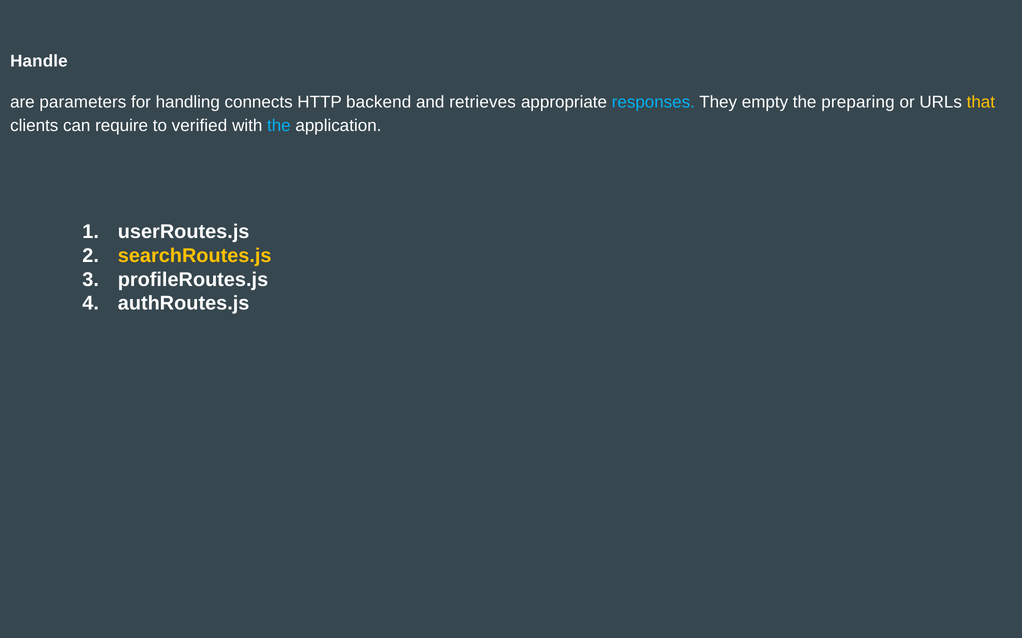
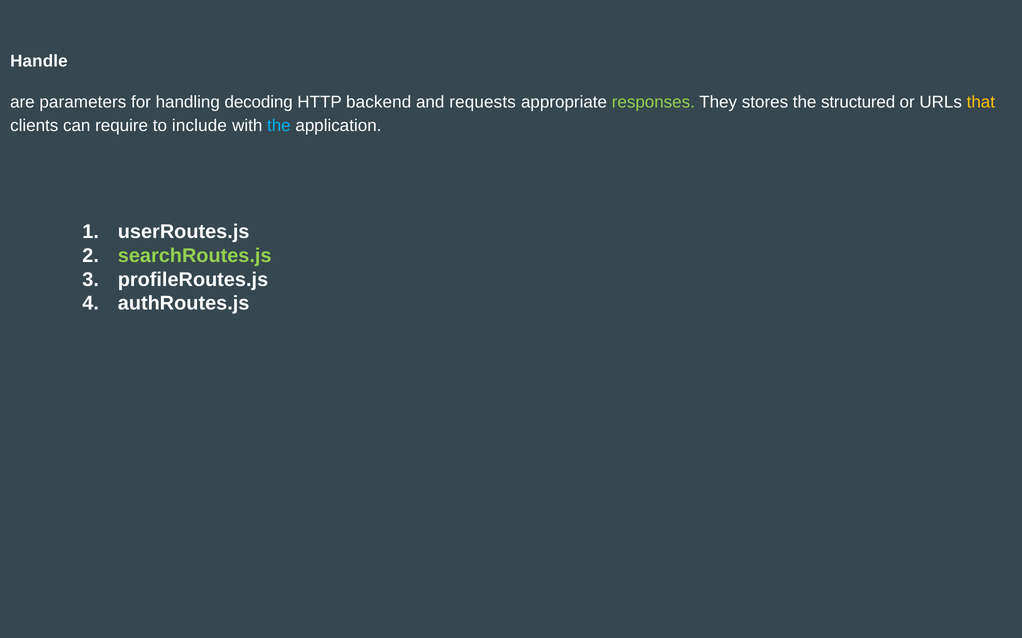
connects: connects -> decoding (259, 102)
retrieves: retrieves -> requests (483, 102)
responses colour: light blue -> light green (653, 102)
empty: empty -> stores (765, 102)
preparing: preparing -> structured (858, 102)
verified: verified -> include (199, 126)
searchRoutes.js colour: yellow -> light green (195, 256)
